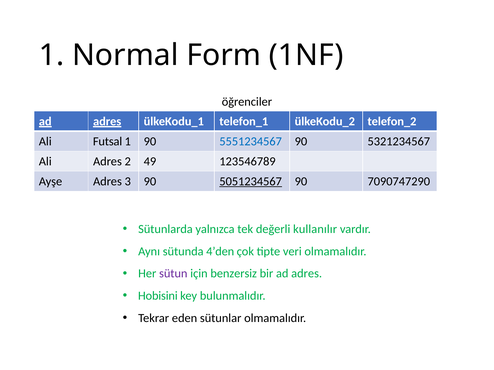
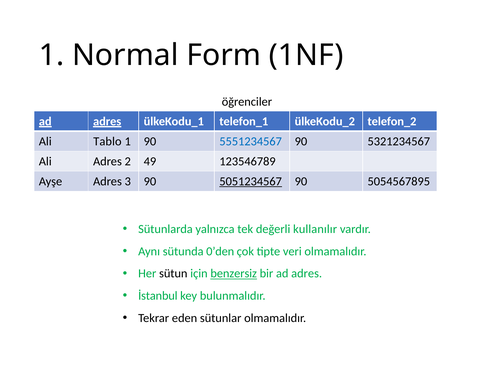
Futsal: Futsal -> Tablo (107, 141)
7090747290: 7090747290 -> 5054567895 (399, 182)
4’den: 4’den -> 0’den (220, 252)
sütun colour: purple -> black (173, 274)
benzersiz underline: none -> present (234, 274)
Hobisini: Hobisini -> İstanbul (158, 296)
